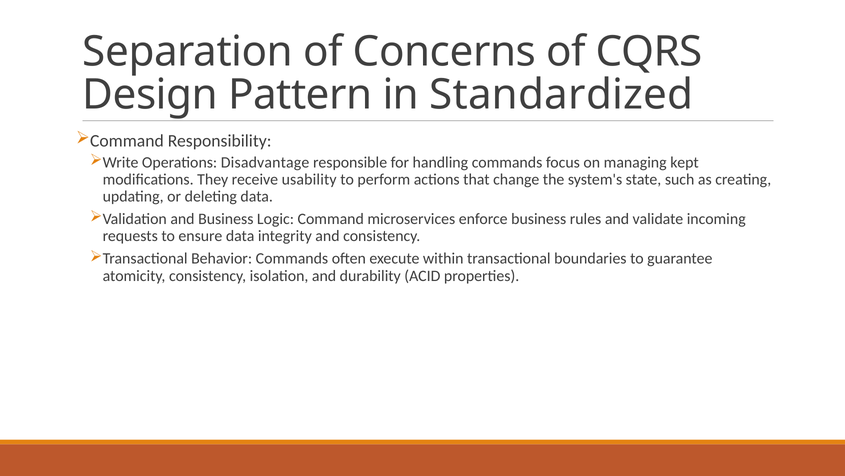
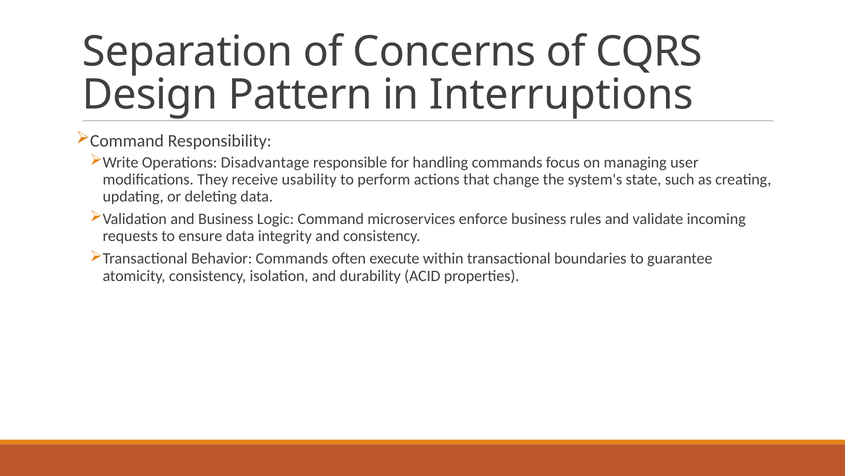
Standardized: Standardized -> Interruptions (561, 95)
kept: kept -> user (684, 162)
